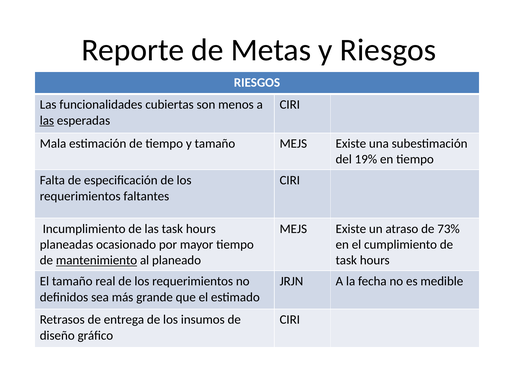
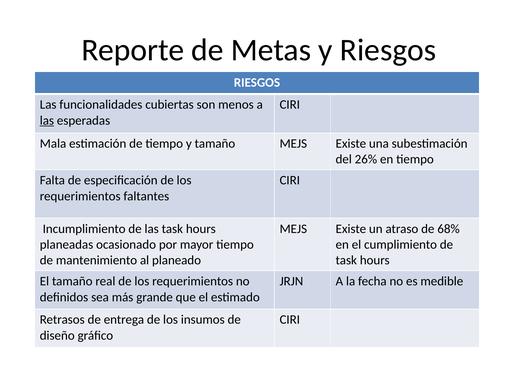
19%: 19% -> 26% (366, 160)
73%: 73% -> 68% (449, 229)
mantenimiento underline: present -> none (97, 261)
